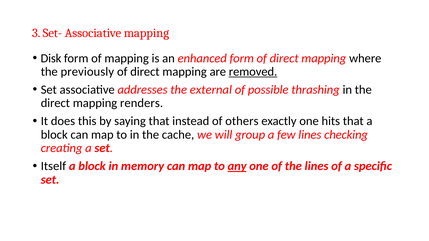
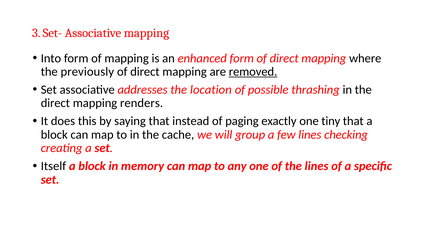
Disk: Disk -> Into (51, 58)
external: external -> location (211, 90)
others: others -> paging (242, 121)
hits: hits -> tiny (331, 121)
any underline: present -> none (237, 166)
